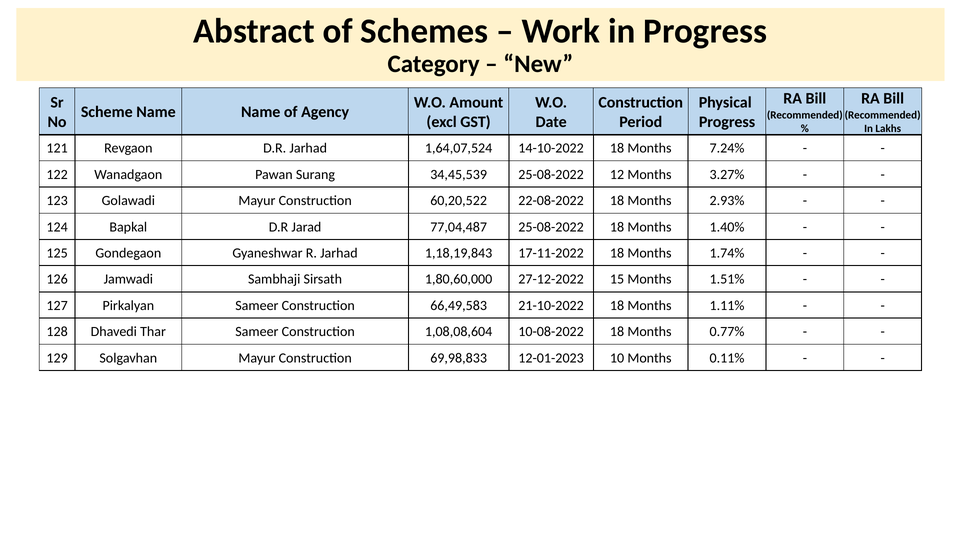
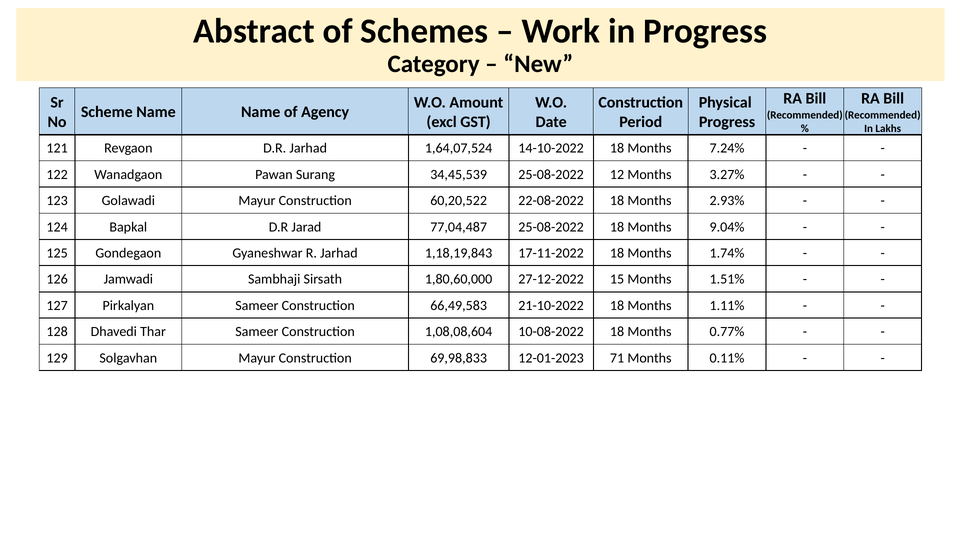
1.40%: 1.40% -> 9.04% (727, 227)
10: 10 -> 71 (617, 358)
